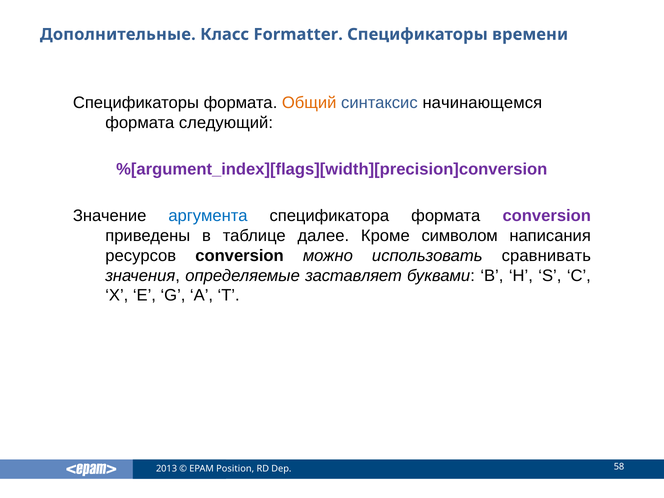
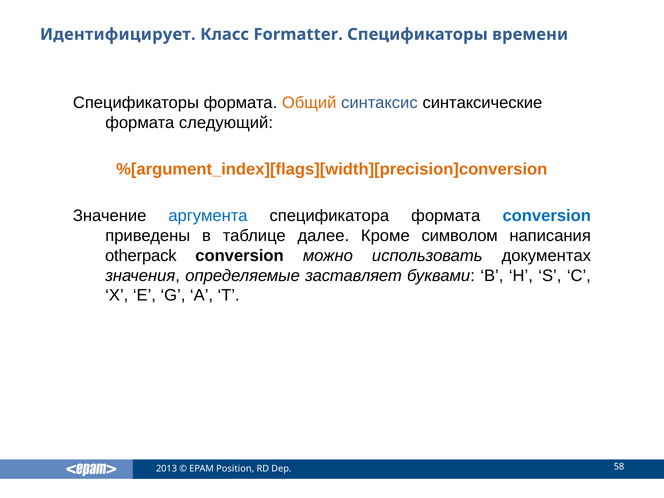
Дополнительные: Дополнительные -> Идентифицирует (118, 34)
начинающемся: начинающемся -> синтаксические (482, 103)
%[argument_index][flags][width][precision]conversion colour: purple -> orange (332, 169)
conversion colour: purple -> blue (547, 216)
ресурсов: ресурсов -> otherpack (141, 256)
сравнивать: сравнивать -> документах (546, 256)
